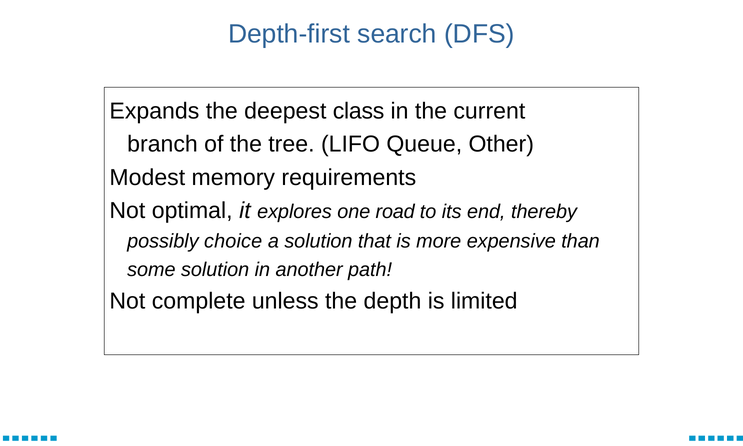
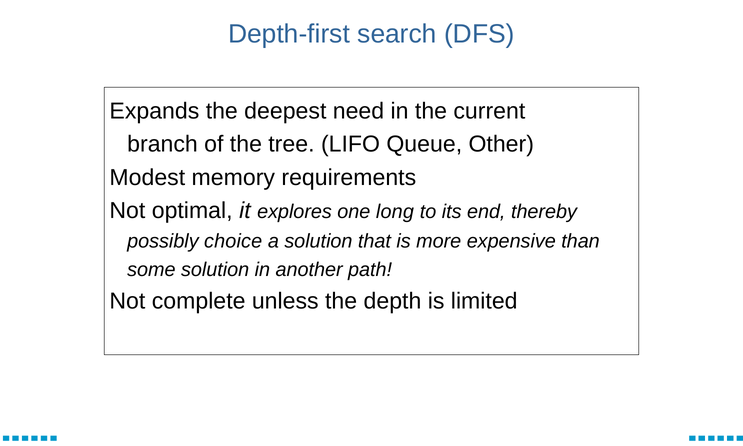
class: class -> need (358, 111)
road: road -> long (395, 212)
